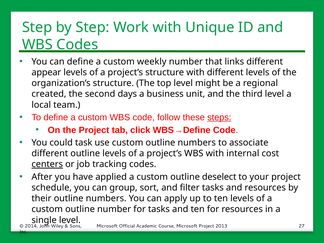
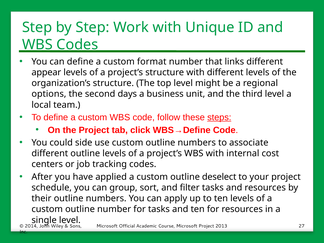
weekly: weekly -> format (152, 62)
created: created -> options (49, 94)
task: task -> side (84, 143)
centers underline: present -> none (47, 164)
